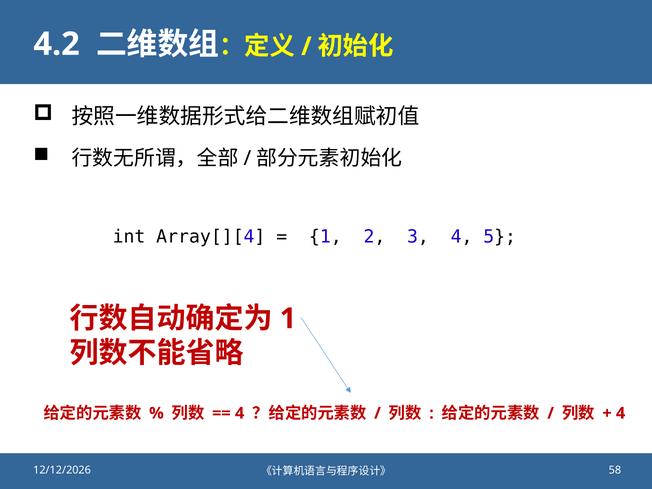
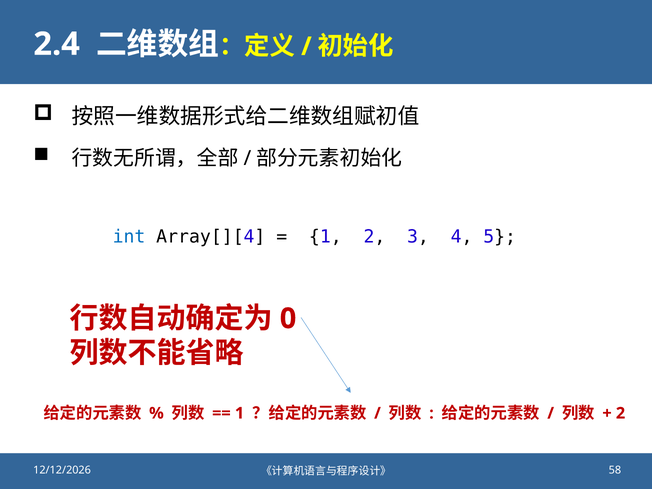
4.2: 4.2 -> 2.4 (57, 44)
int colour: black -> blue (129, 237)
1: 1 -> 0 (288, 319)
4: 4 -> 1 (240, 413)
4: 4 -> 2 (621, 413)
